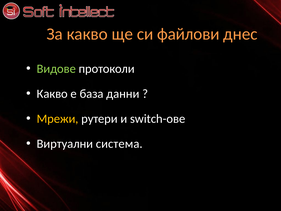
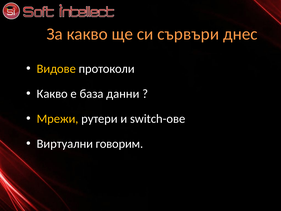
файлови: файлови -> сървъри (188, 34)
Видове colour: light green -> yellow (56, 69)
система: система -> говорим (119, 144)
